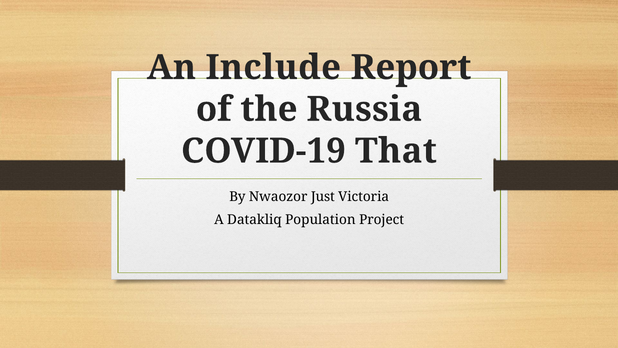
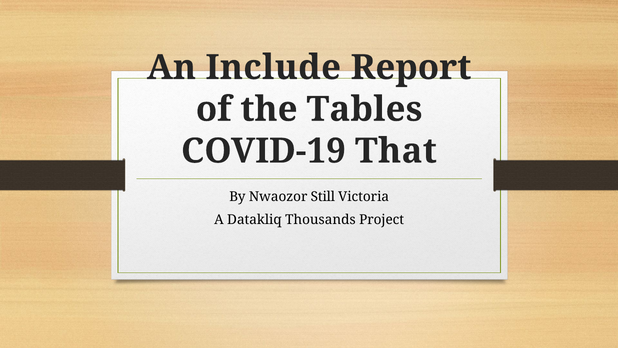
Russia: Russia -> Tables (364, 109)
Just: Just -> Still (323, 197)
Population: Population -> Thousands (320, 220)
